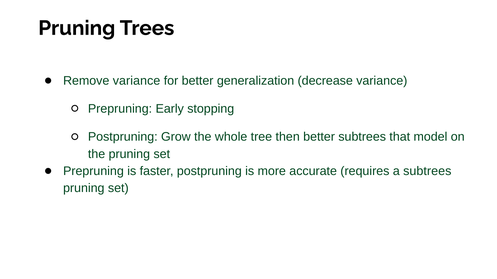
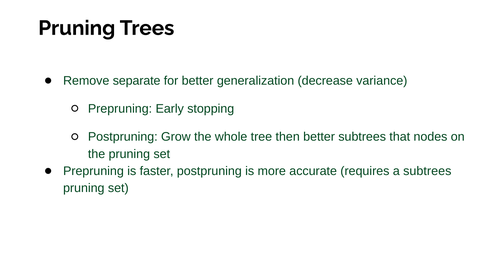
Remove variance: variance -> separate (137, 81)
model: model -> nodes (430, 137)
